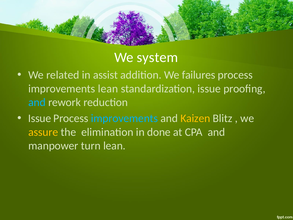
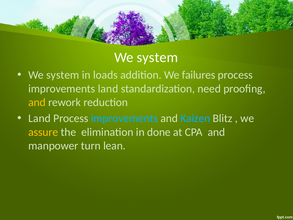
related: related -> system (63, 75)
assist: assist -> loads (105, 75)
improvements lean: lean -> land (108, 89)
standardization issue: issue -> need (209, 89)
and colour: light blue -> yellow (37, 102)
Issue: Issue -> Land (40, 118)
Kaizen colour: yellow -> light blue (195, 118)
